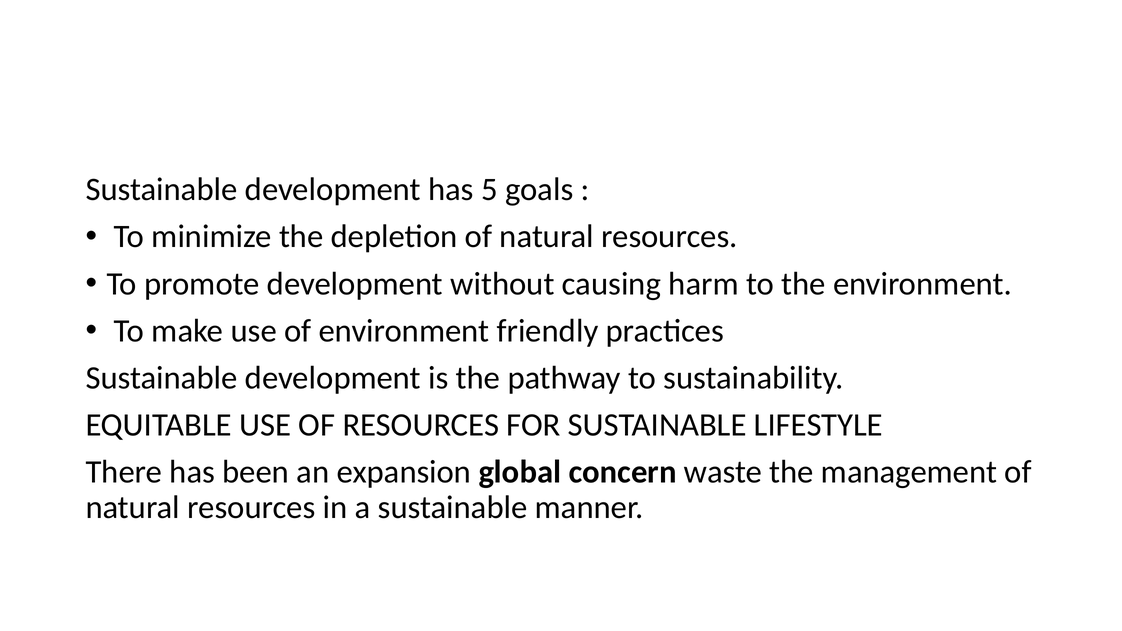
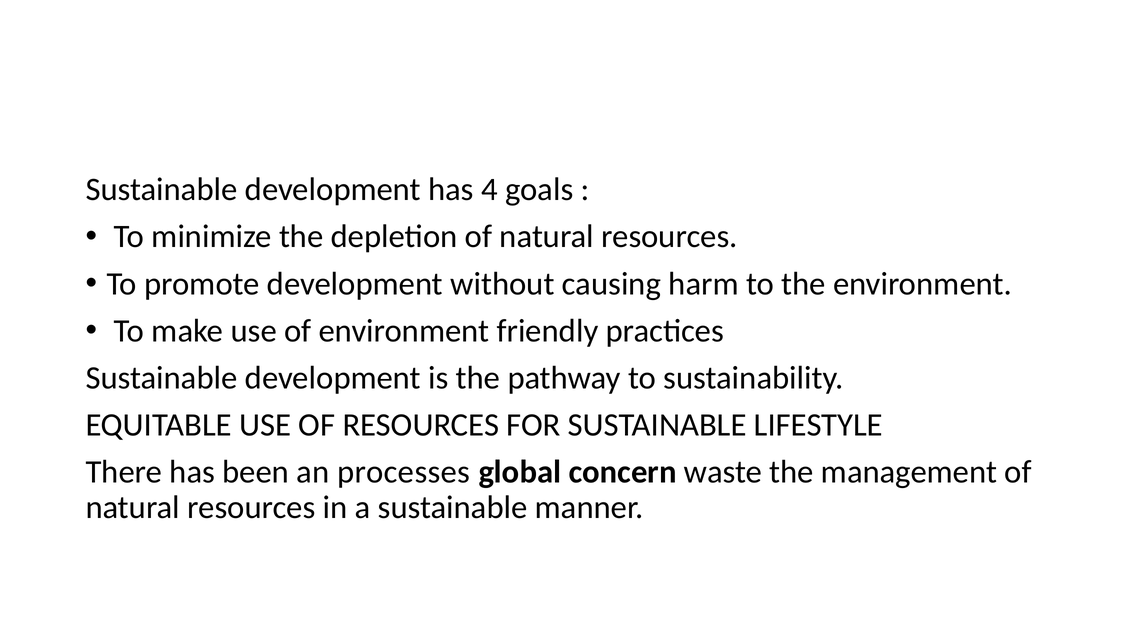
5: 5 -> 4 (489, 190)
expansion: expansion -> processes (404, 472)
